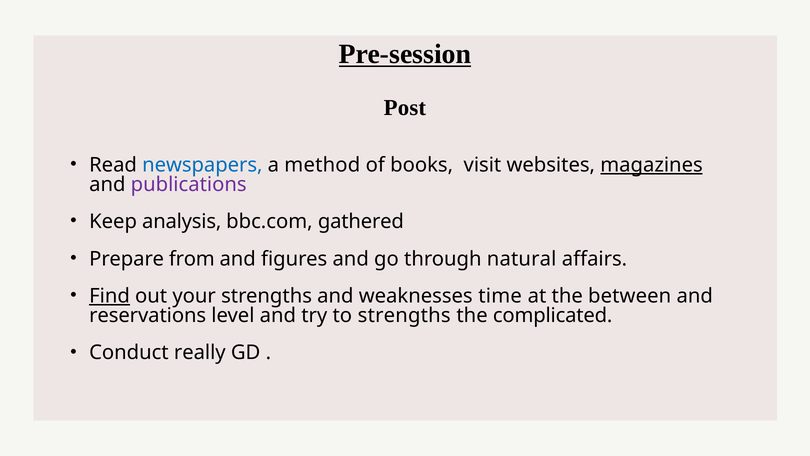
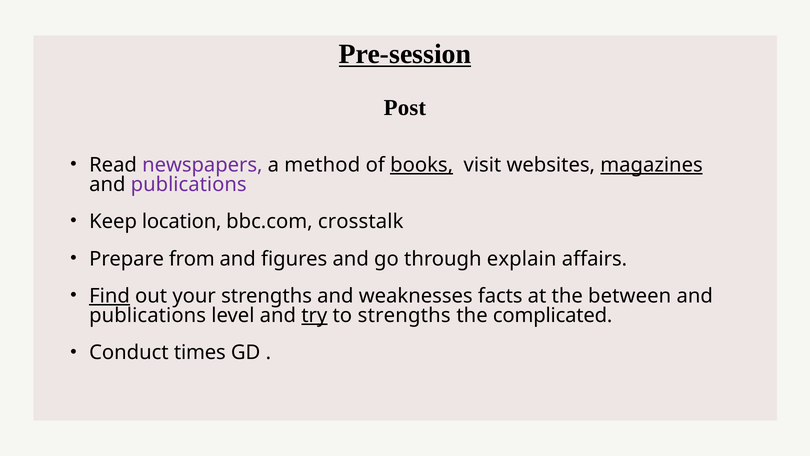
newspapers colour: blue -> purple (202, 165)
books underline: none -> present (422, 165)
analysis: analysis -> location (182, 222)
gathered: gathered -> crosstalk (361, 222)
natural: natural -> explain (522, 259)
time: time -> facts (500, 296)
reservations: reservations -> publications (148, 315)
try underline: none -> present (314, 315)
really: really -> times (200, 352)
